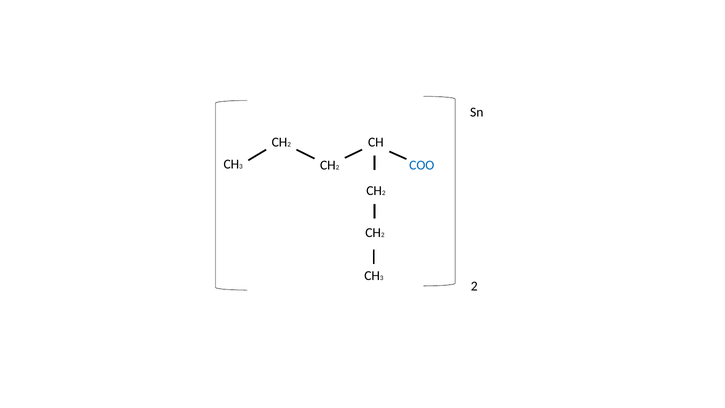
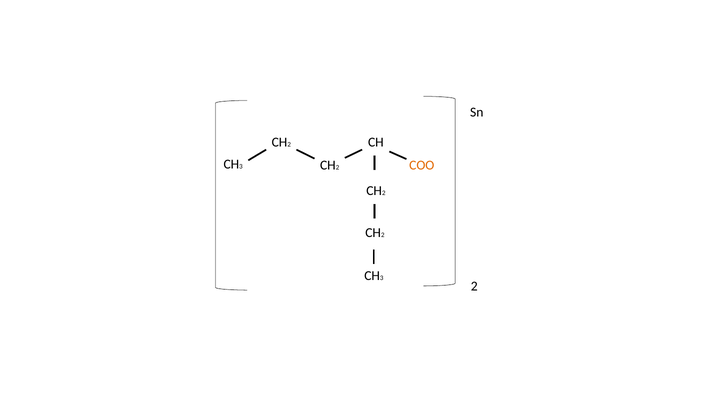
COO colour: blue -> orange (422, 165)
